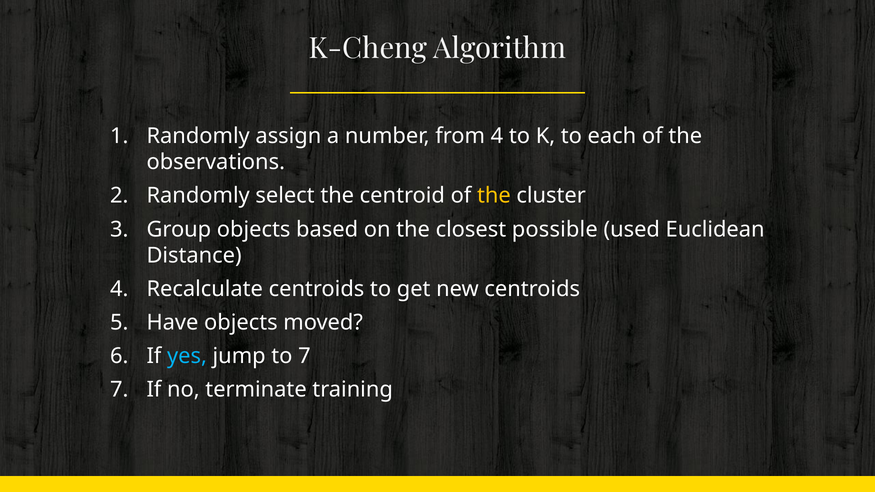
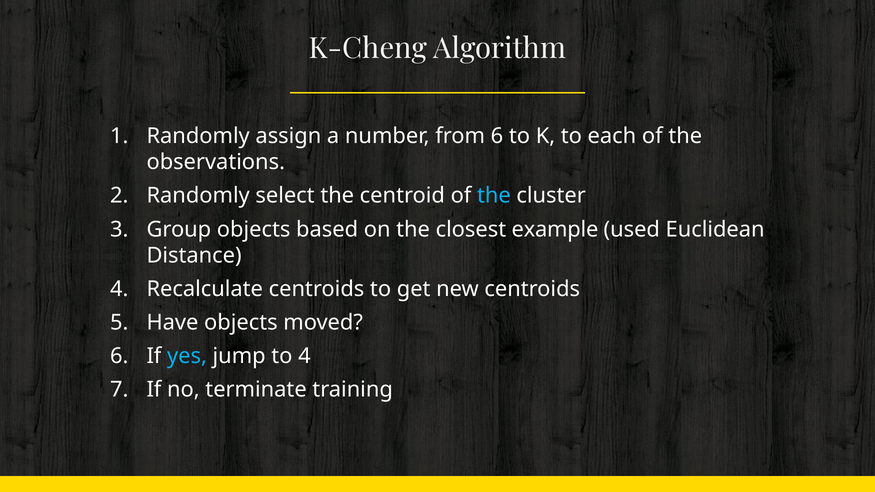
from 4: 4 -> 6 (497, 136)
the colour: yellow -> light blue (494, 196)
possible: possible -> example (555, 229)
to 7: 7 -> 4 (304, 356)
